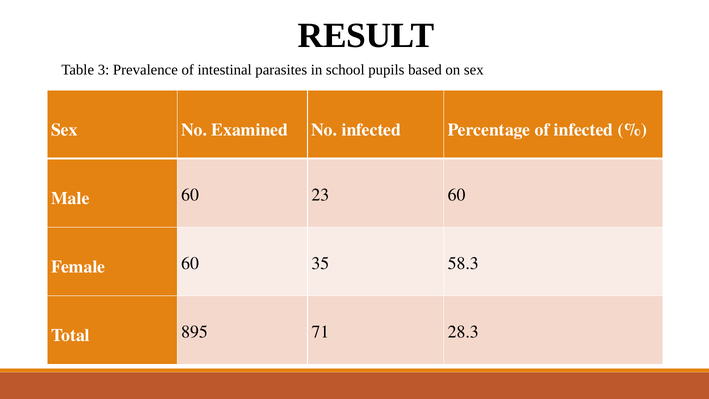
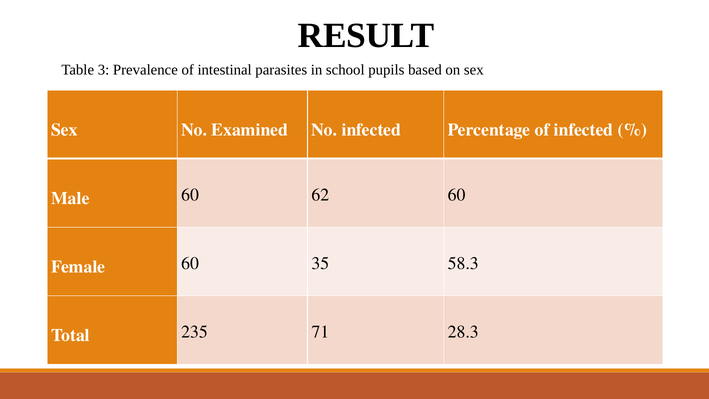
23: 23 -> 62 (320, 195)
895: 895 -> 235 (194, 332)
